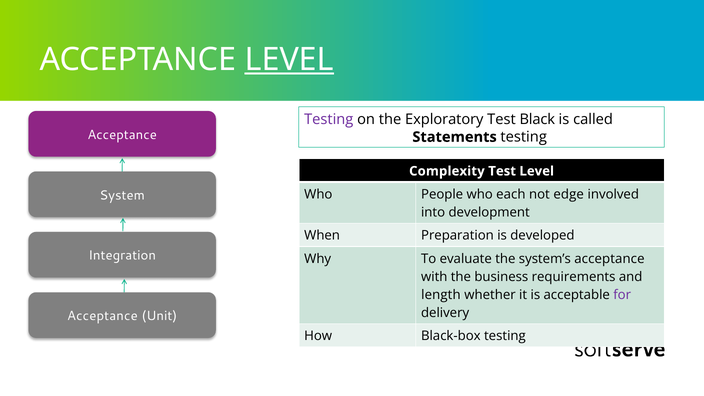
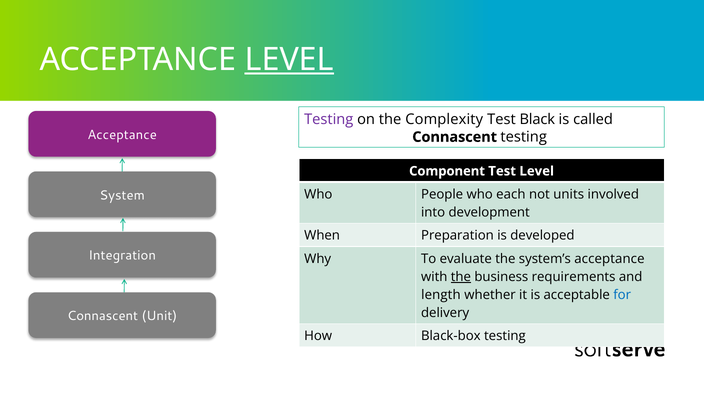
Exploratory: Exploratory -> Complexity (444, 119)
Statements: Statements -> Connascent (455, 137)
Complexity: Complexity -> Component (447, 171)
edge: edge -> units (569, 194)
the underline: none -> present (461, 277)
for colour: purple -> blue (622, 295)
Acceptance: Acceptance -> Connascent (103, 316)
